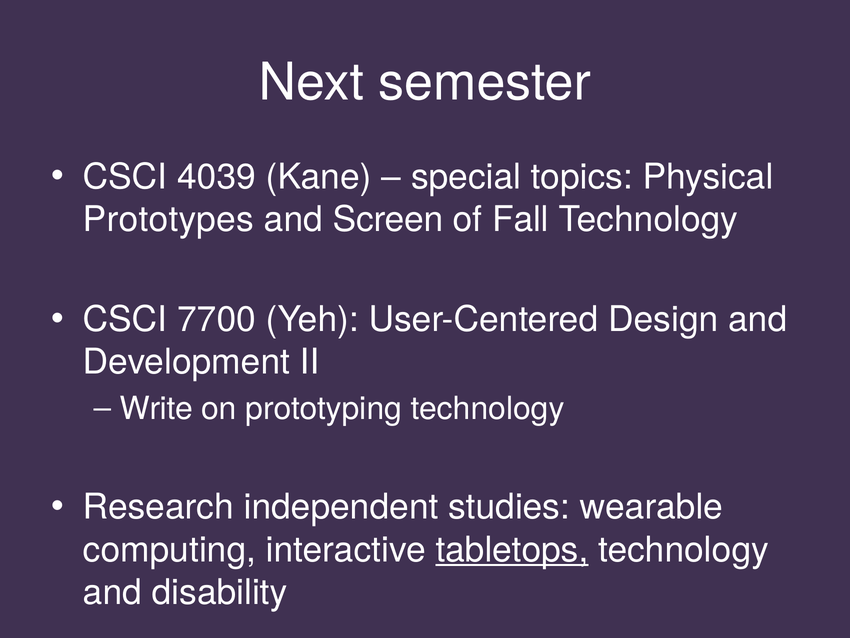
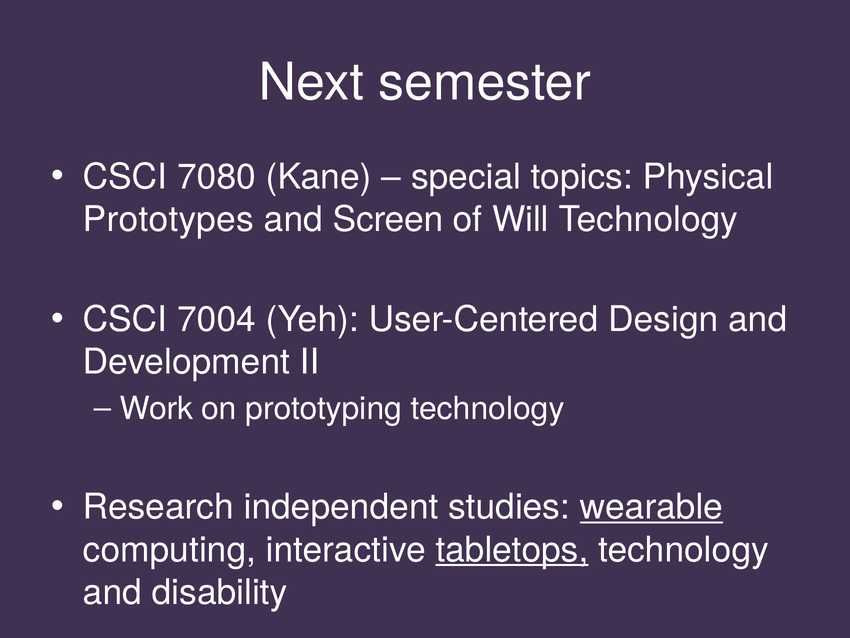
4039: 4039 -> 7080 (217, 177)
Fall: Fall -> Will (520, 219)
7700: 7700 -> 7004 (217, 319)
Write: Write -> Work (156, 409)
wearable underline: none -> present (651, 507)
